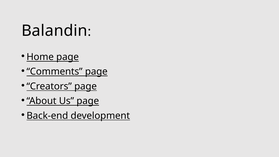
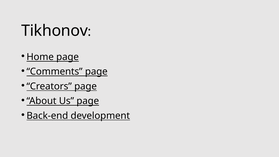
Balandin: Balandin -> Tikhonov (55, 31)
